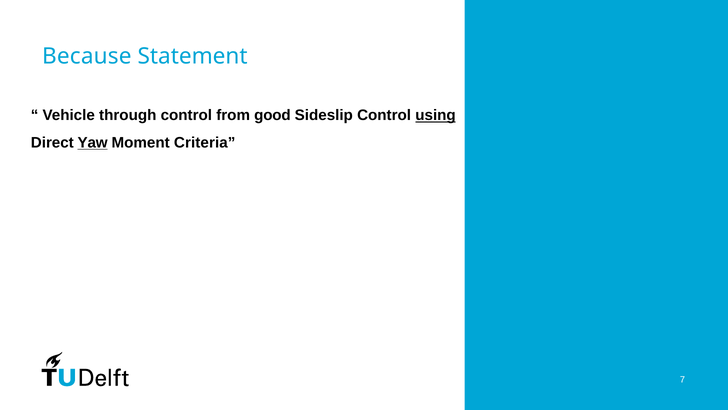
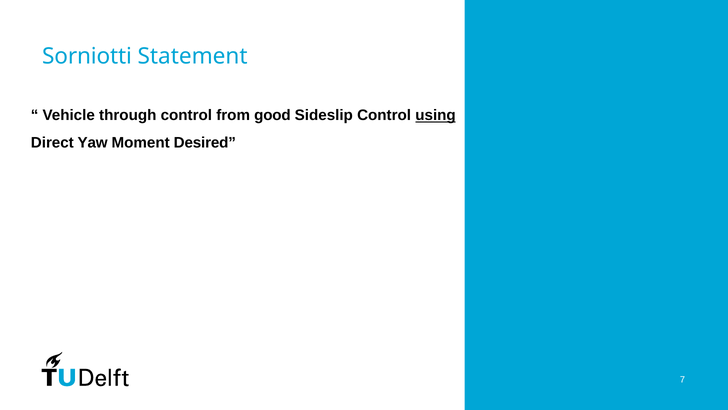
Because: Because -> Sorniotti (87, 56)
Yaw underline: present -> none (93, 143)
Criteria: Criteria -> Desired (205, 143)
